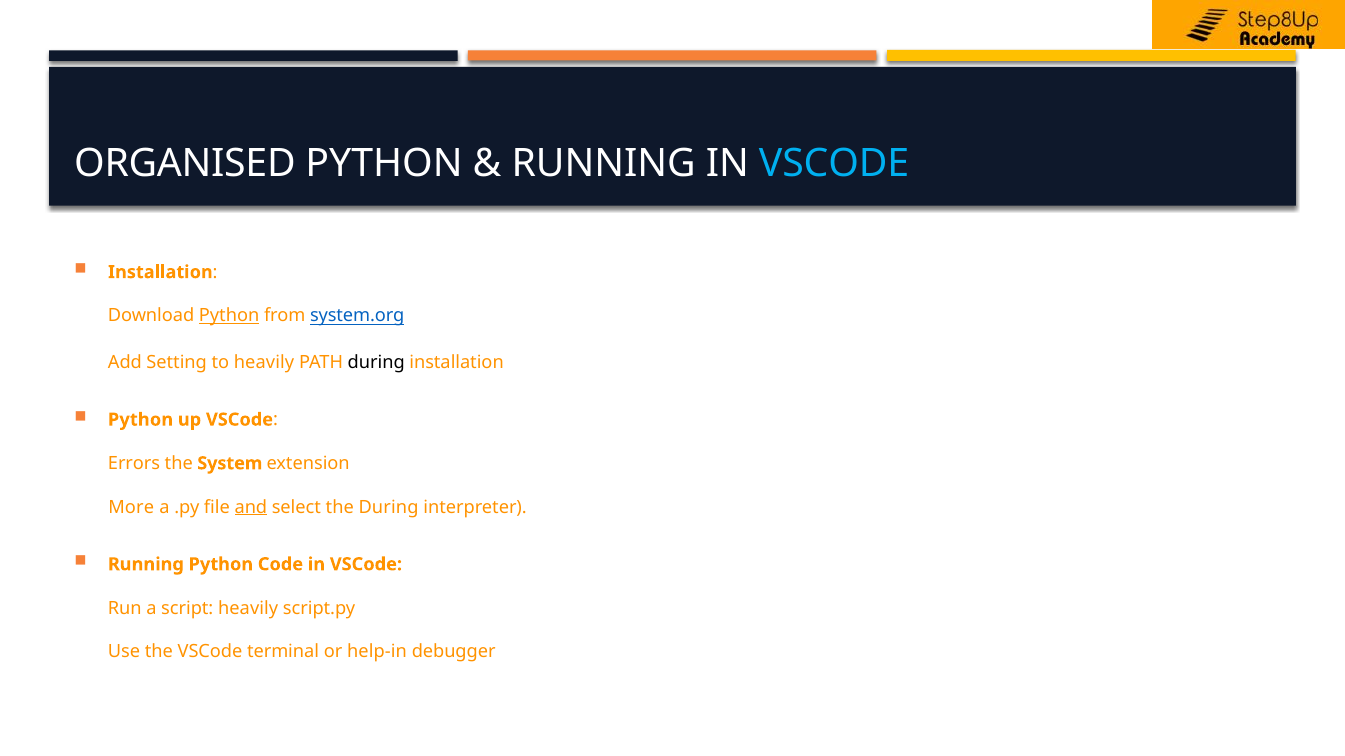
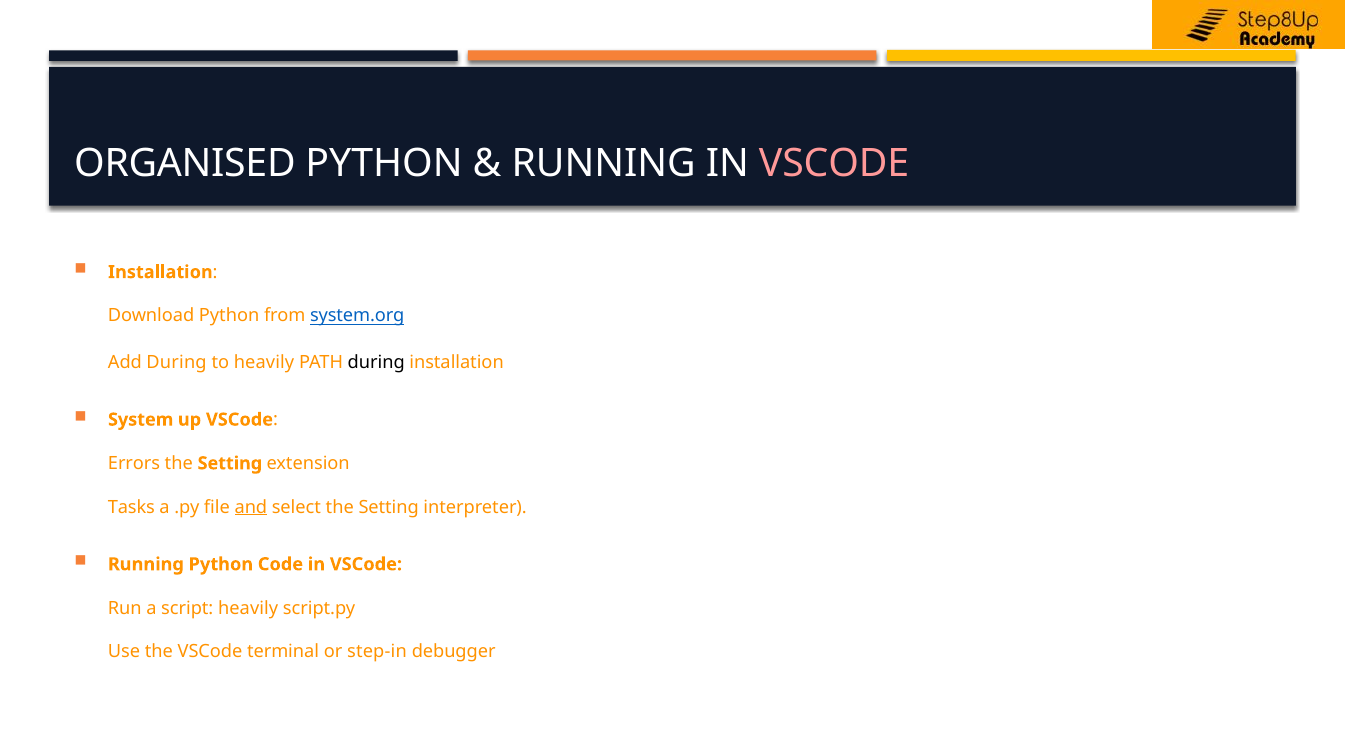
VSCODE colour: light blue -> pink (834, 164)
Python underline: present -> none (229, 316)
Add Setting: Setting -> During (177, 363)
Python: Python -> System (141, 420)
System: System -> Setting (230, 464)
More: More -> Tasks (131, 507)
select the During: During -> Setting (389, 507)
help-in: help-in -> step-in (377, 652)
